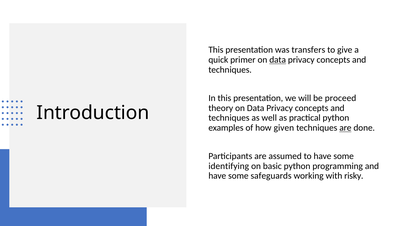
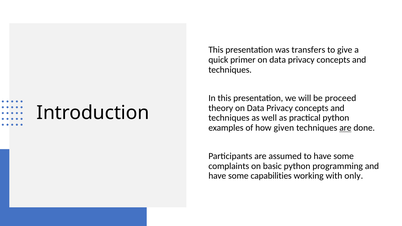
data underline: present -> none (278, 60)
identifying: identifying -> complaints (229, 166)
safeguards: safeguards -> capabilities (271, 176)
risky: risky -> only (354, 176)
